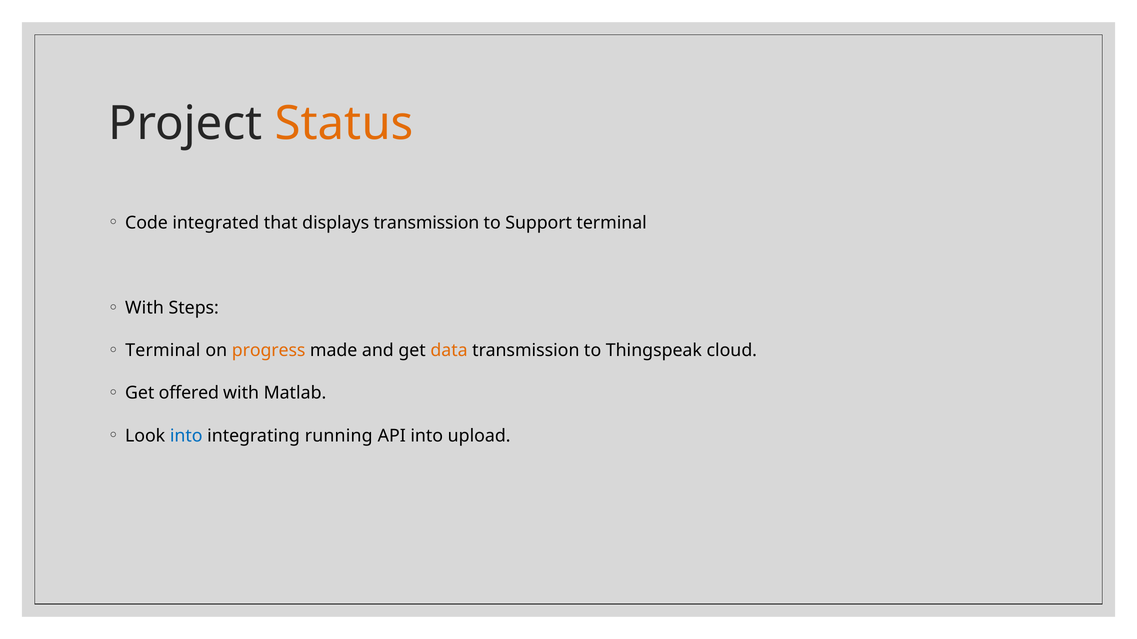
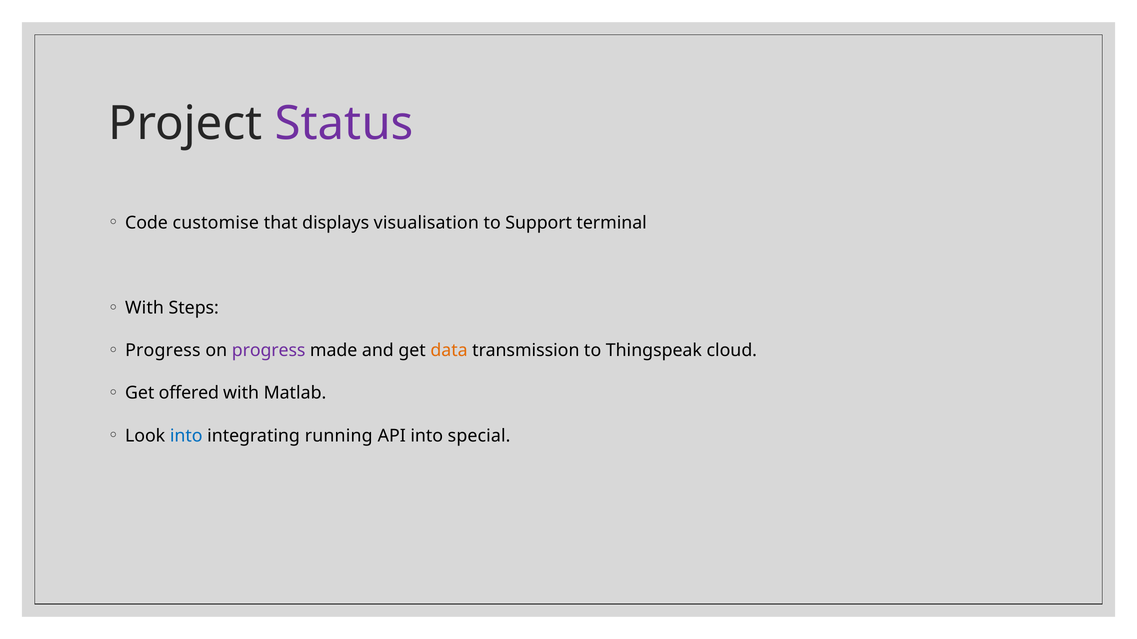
Status colour: orange -> purple (344, 124)
integrated: integrated -> customise (216, 223)
displays transmission: transmission -> visualisation (426, 223)
Terminal: Terminal -> Progress (163, 351)
progress colour: orange -> purple (269, 351)
upload: upload -> special (479, 436)
